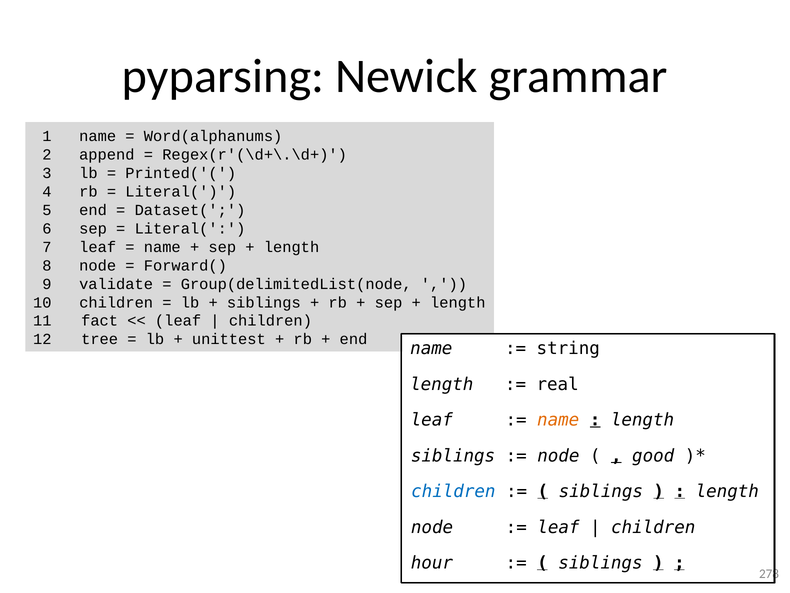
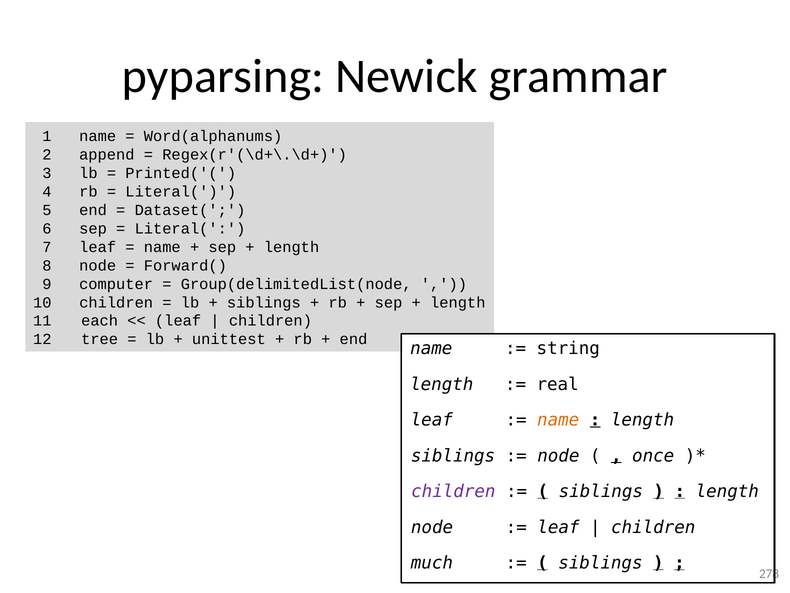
validate: validate -> computer (116, 284)
fact: fact -> each (100, 321)
good: good -> once (653, 455)
children colour: blue -> purple (453, 491)
hour: hour -> much (432, 563)
